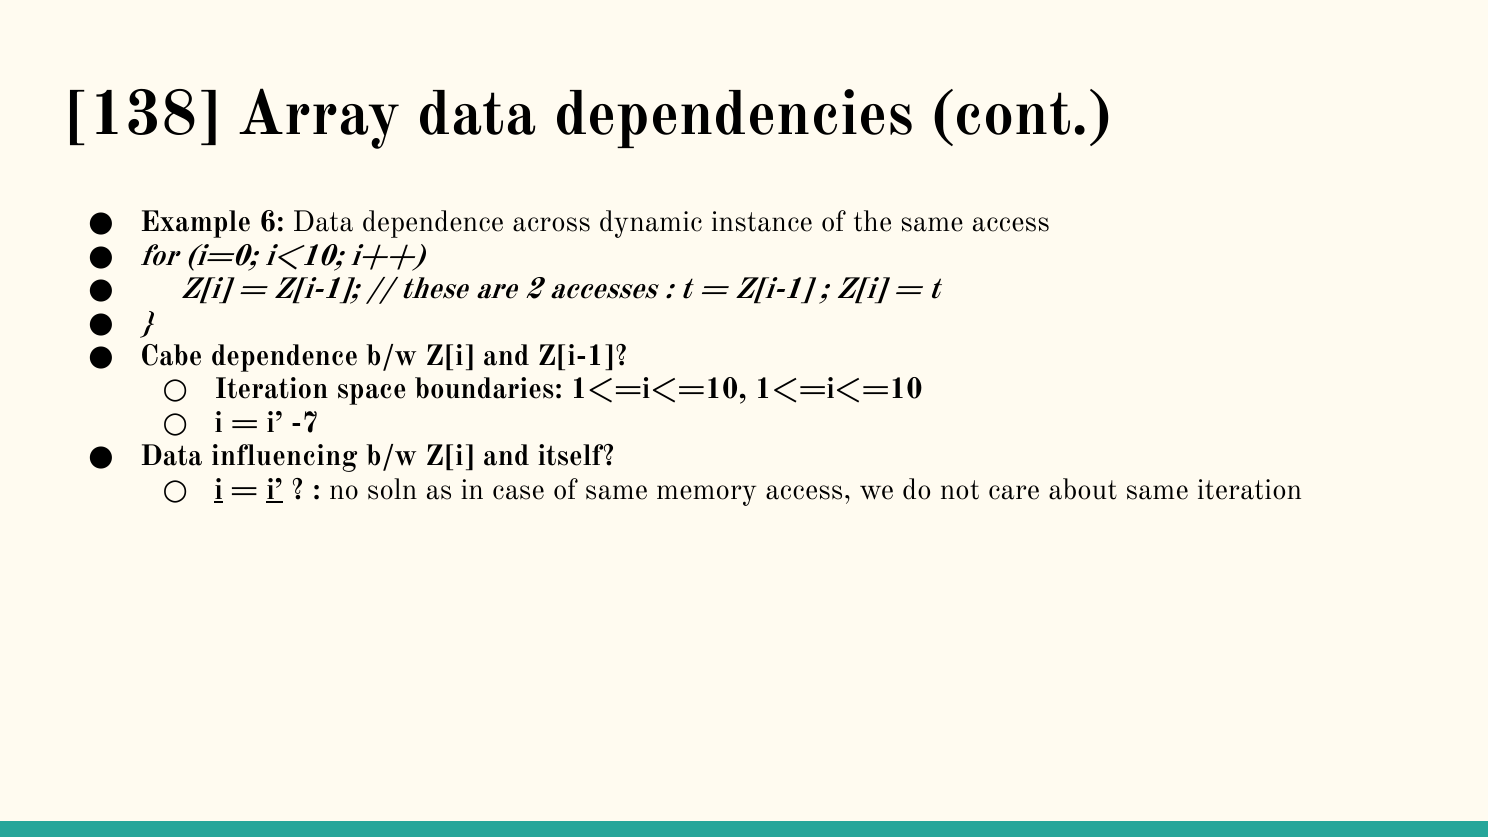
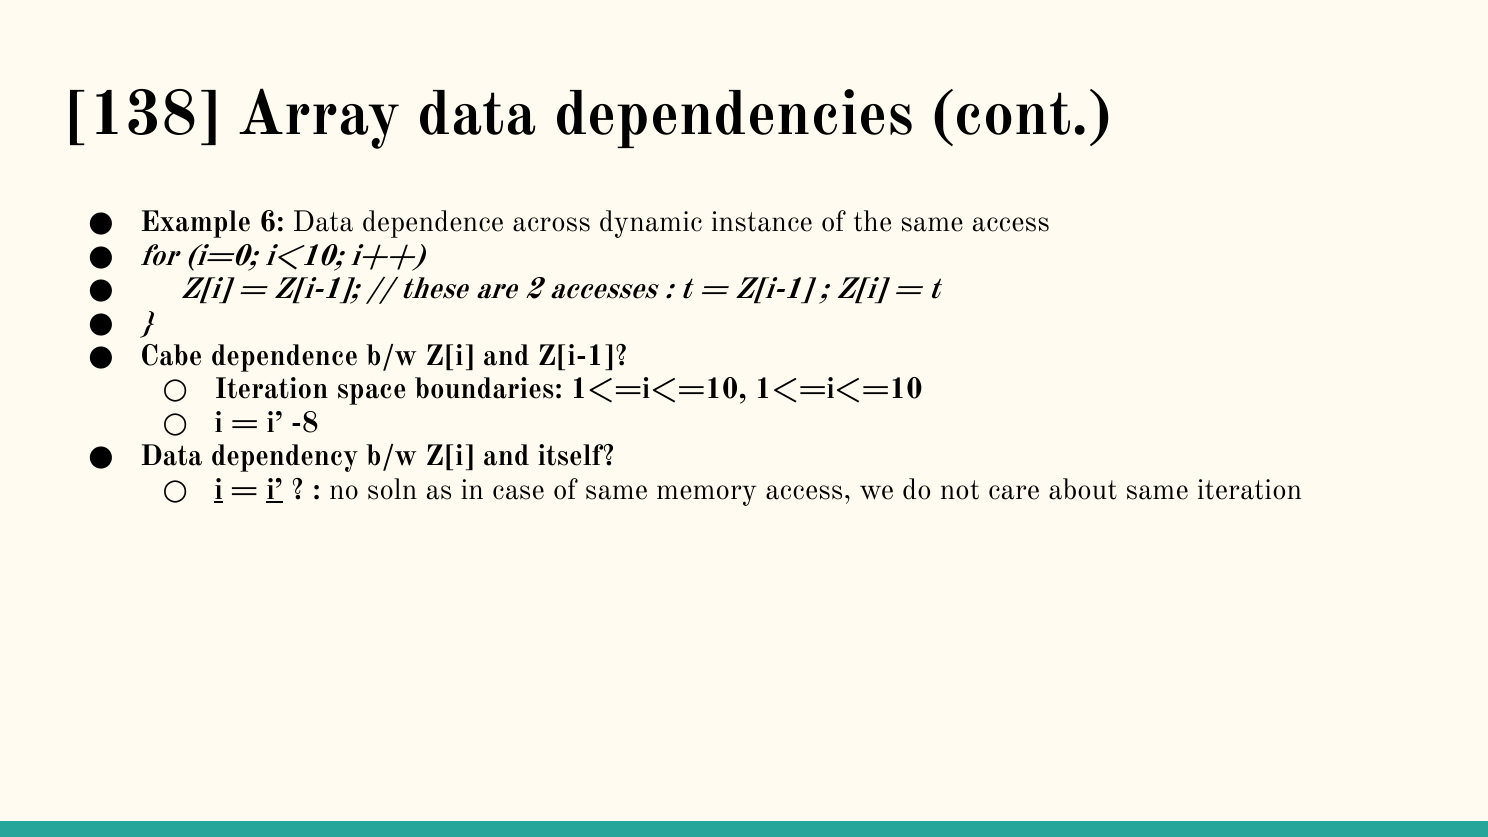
-7: -7 -> -8 (305, 423)
influencing: influencing -> dependency (285, 456)
